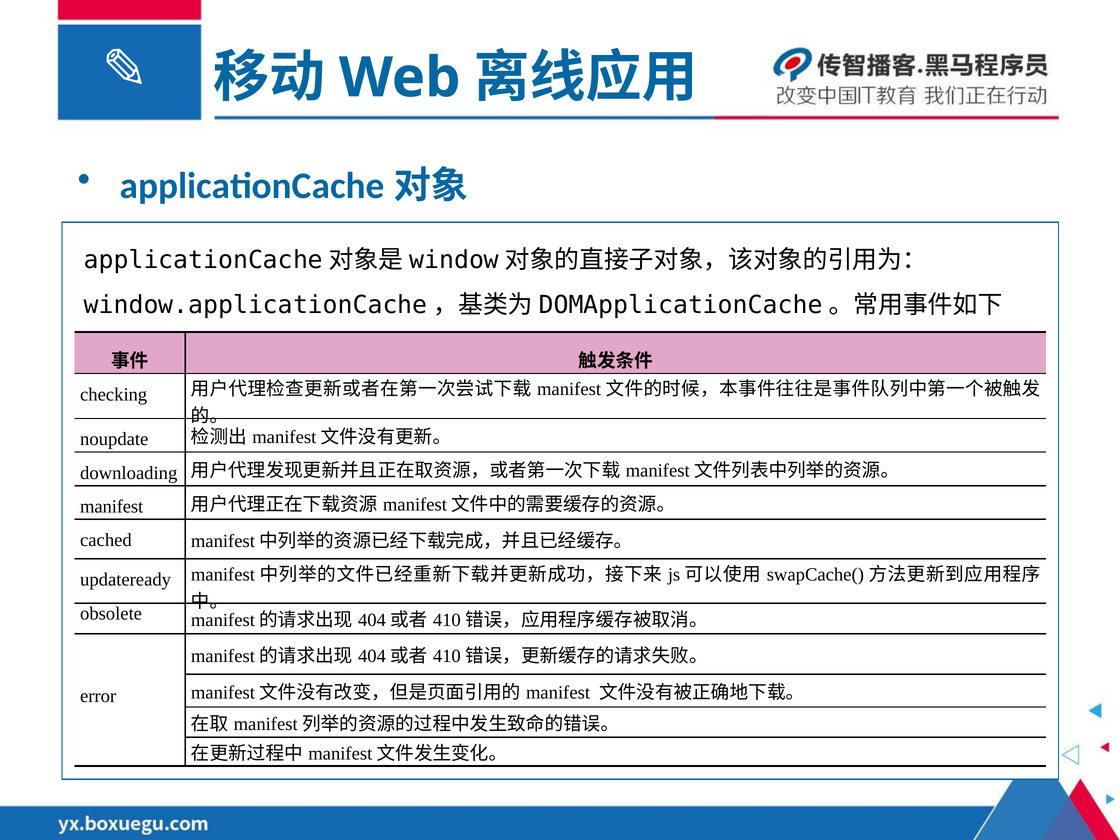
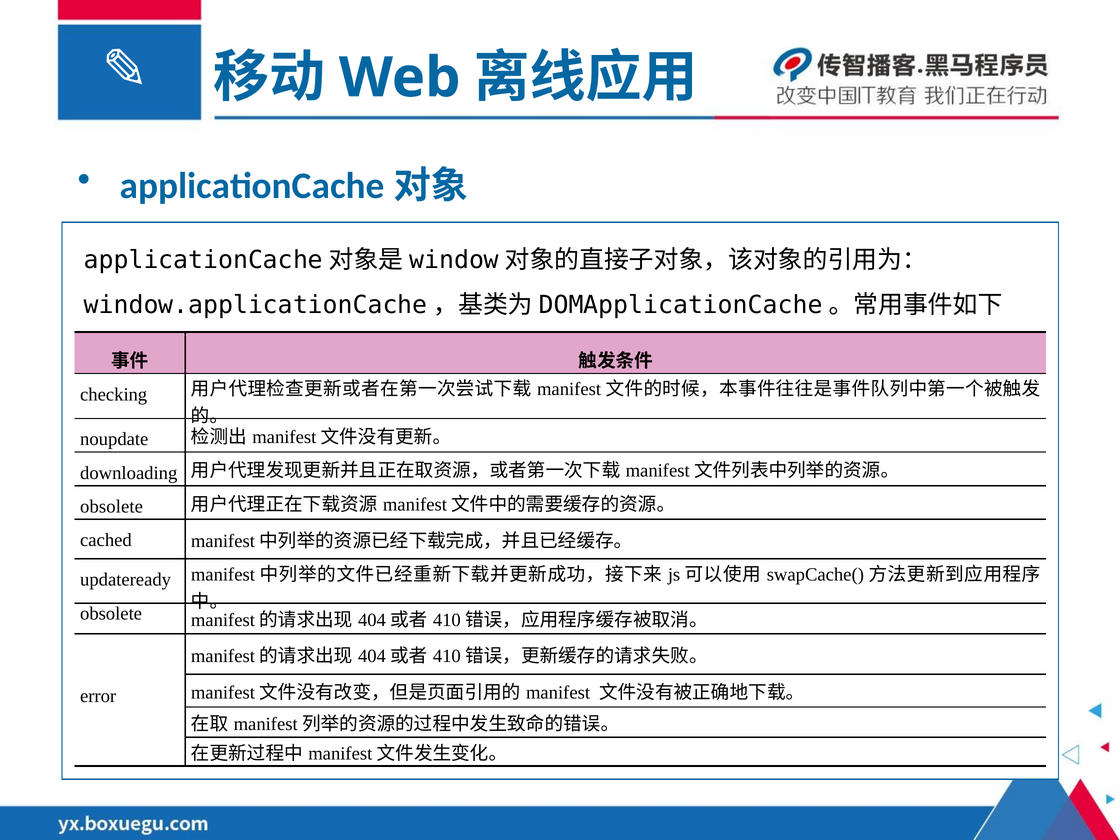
manifest: manifest -> obsolete (112, 507)
